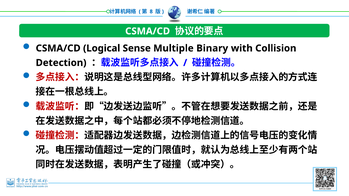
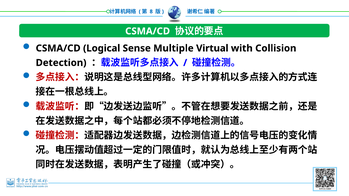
Binary: Binary -> Virtual (212, 48)
